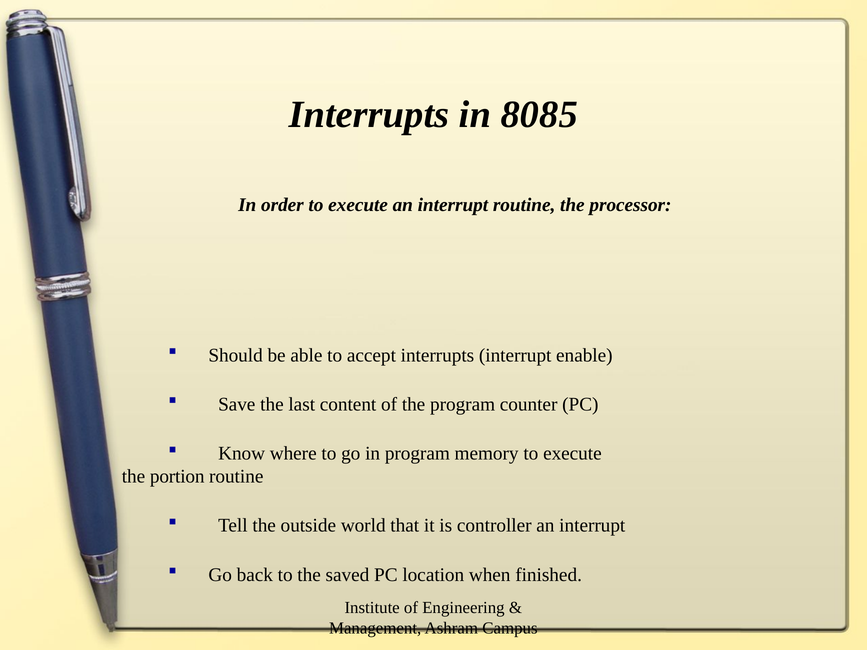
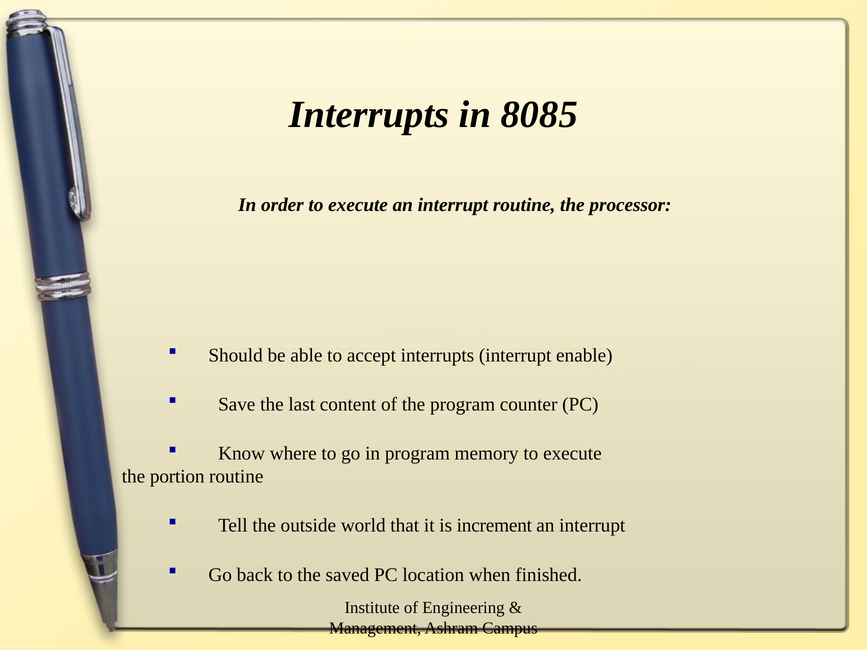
controller: controller -> increment (494, 526)
